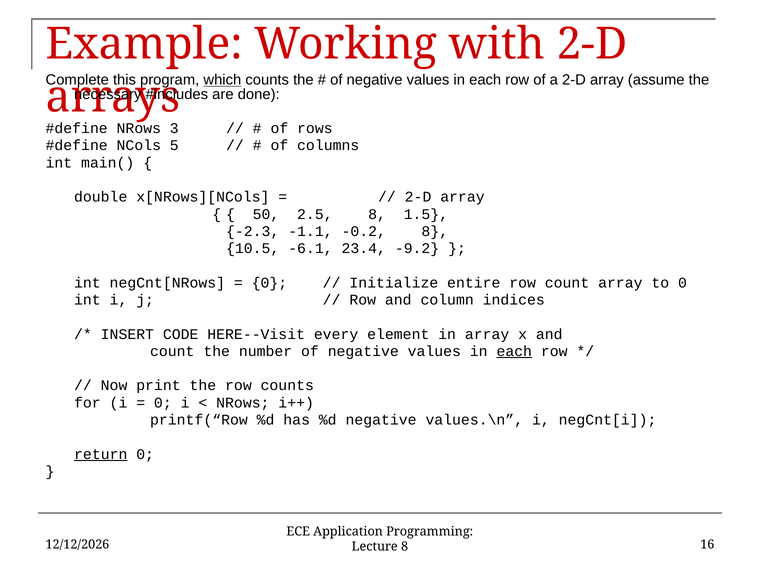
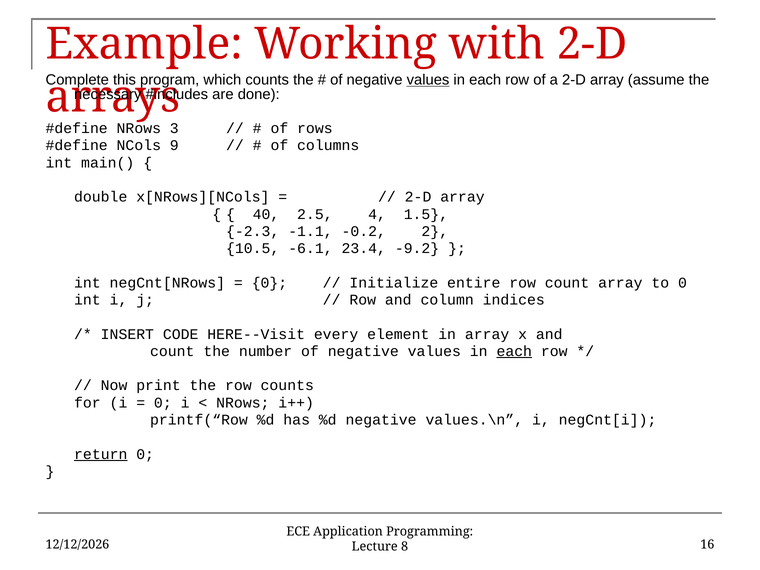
which underline: present -> none (222, 80)
values underline: none -> present (428, 80)
5: 5 -> 9 (174, 146)
50: 50 -> 40 (266, 214)
2.5 8: 8 -> 4 (377, 214)
-0.2 8: 8 -> 2 (435, 231)
